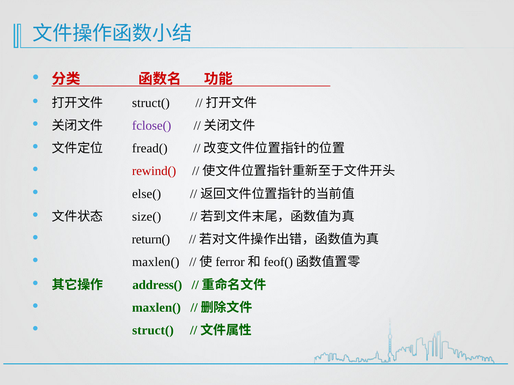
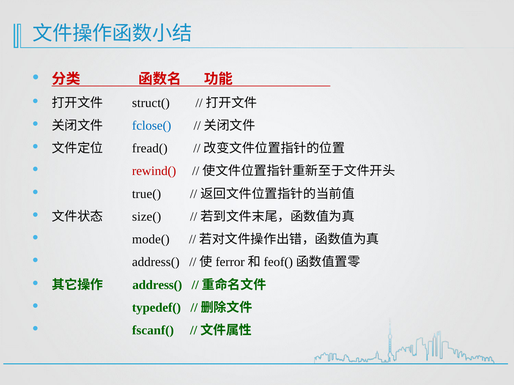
fclose( colour: purple -> blue (152, 126)
else(: else( -> true( (147, 194)
return(: return( -> mode( (151, 240)
maxlen(: maxlen( -> address( (156, 262)
maxlen(: maxlen( -> typedef( (156, 308)
struct(: struct( -> fscanf( (153, 331)
